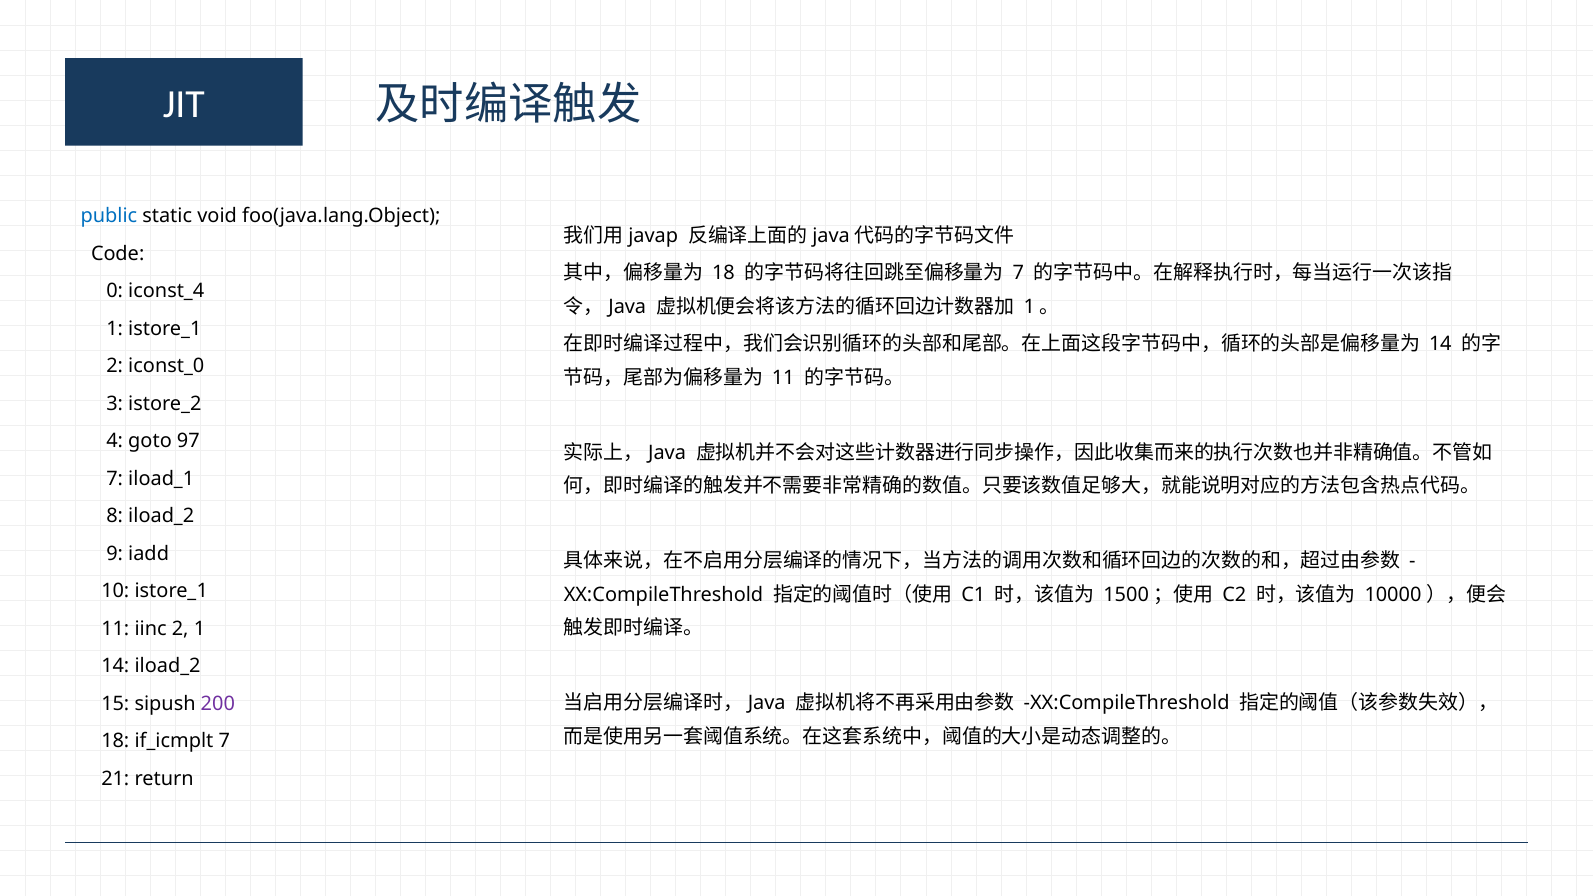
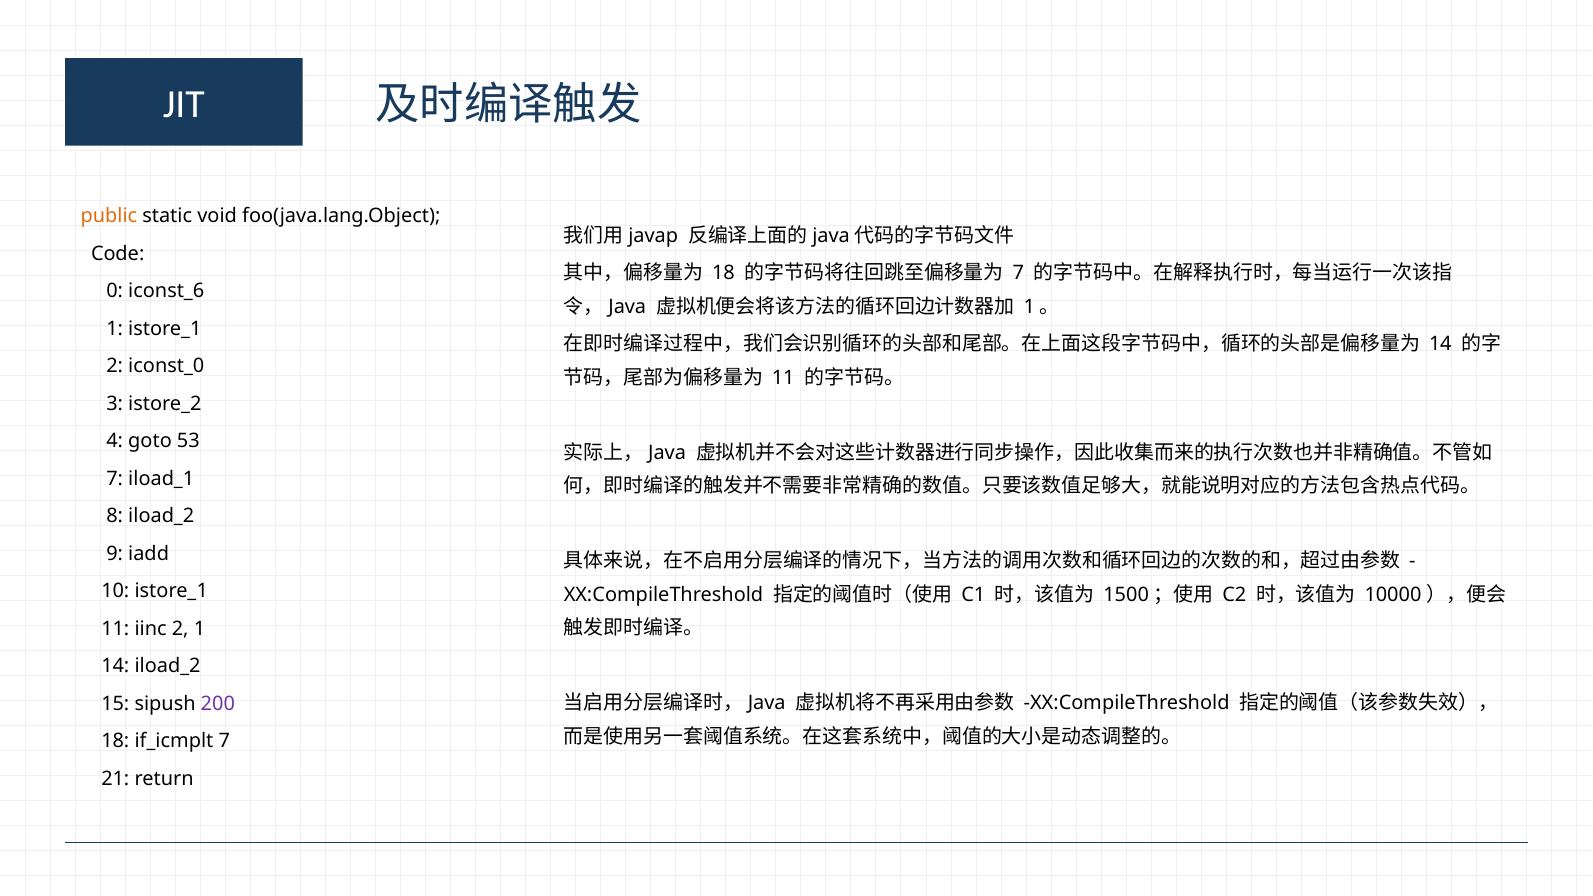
public colour: blue -> orange (109, 216)
iconst_4: iconst_4 -> iconst_6 (166, 291)
97: 97 -> 53 (188, 441)
